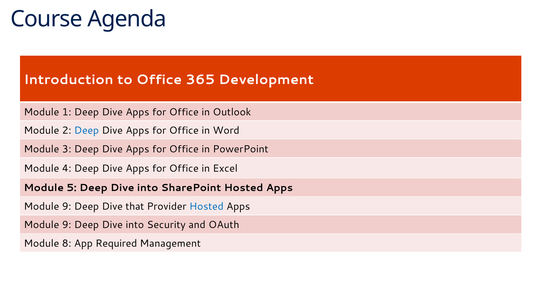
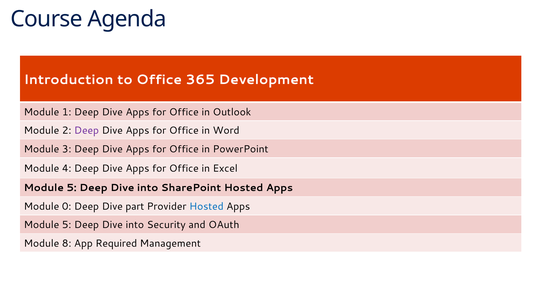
Deep colour: blue -> purple (87, 131)
9: 9 -> 0 (67, 207)
that: that -> part (135, 207)
9: 9 -> 5 (67, 225)
